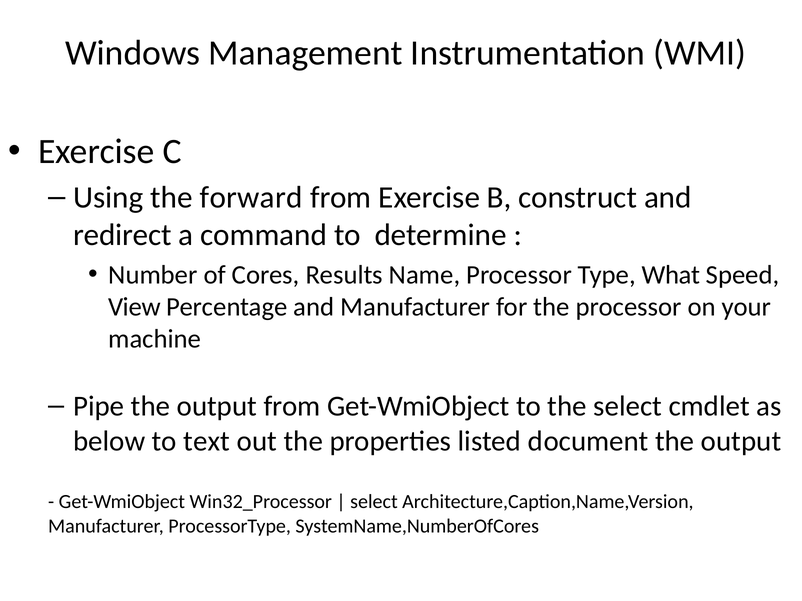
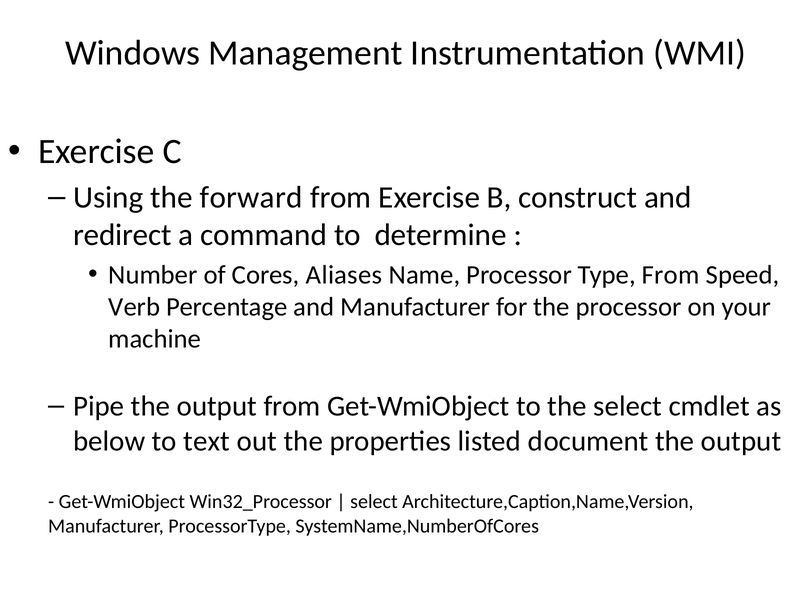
Results: Results -> Aliases (344, 275)
Type What: What -> From (671, 275)
View: View -> Verb (134, 307)
